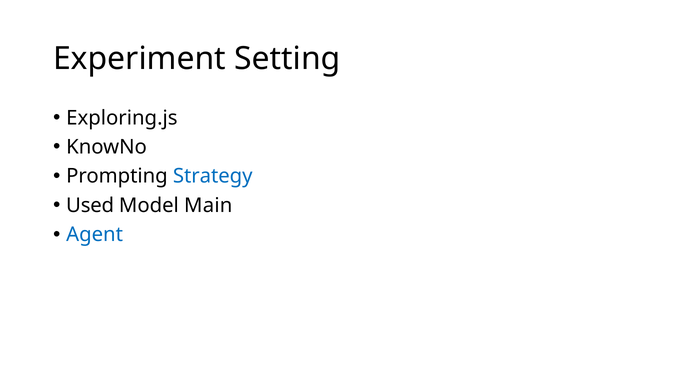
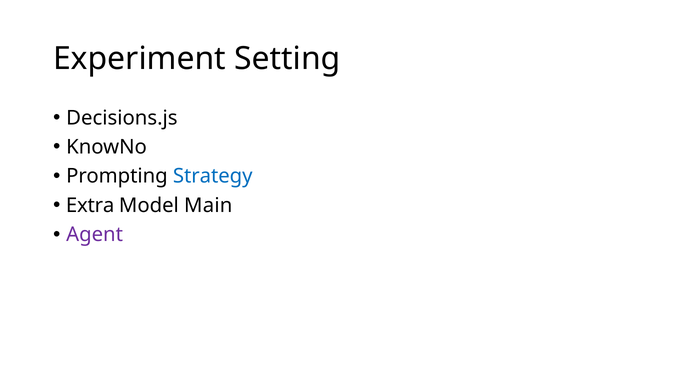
Exploring.js: Exploring.js -> Decisions.js (122, 118)
Used: Used -> Extra (90, 206)
Agent colour: blue -> purple (95, 235)
